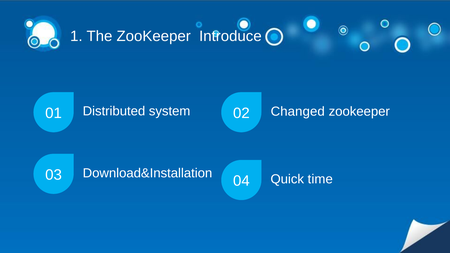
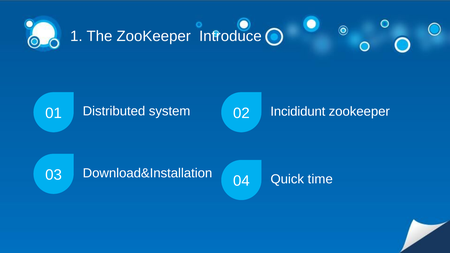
Changed: Changed -> Incididunt (298, 111)
